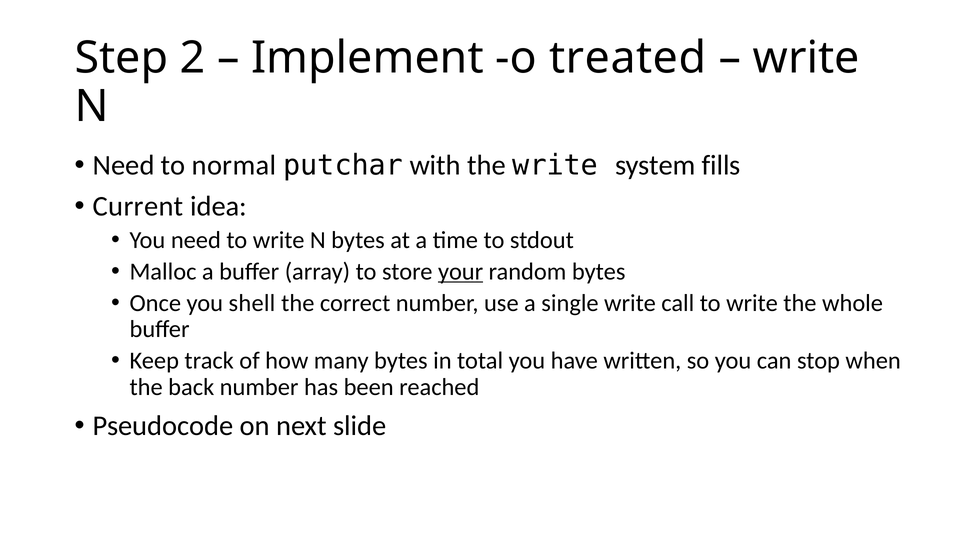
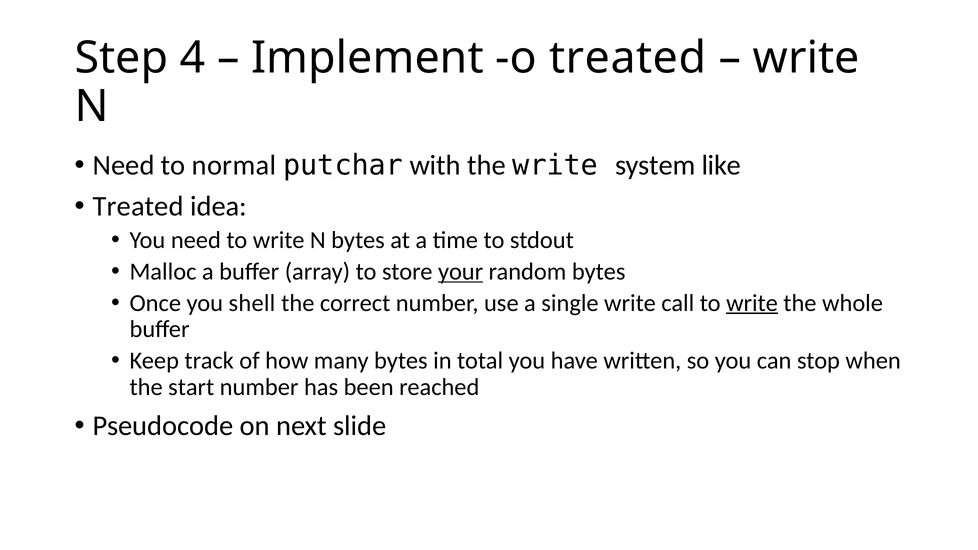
2: 2 -> 4 (193, 58)
fills: fills -> like (721, 165)
Current: Current -> Treated (138, 206)
write underline: none -> present (752, 303)
back: back -> start (191, 387)
